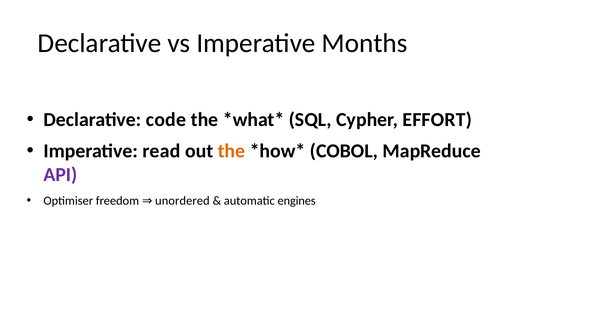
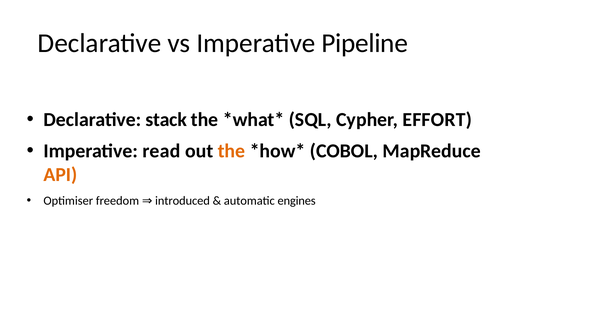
Months: Months -> Pipeline (365, 43)
code: code -> stack (166, 120)
API colour: purple -> orange (60, 175)
unordered: unordered -> introduced (182, 201)
